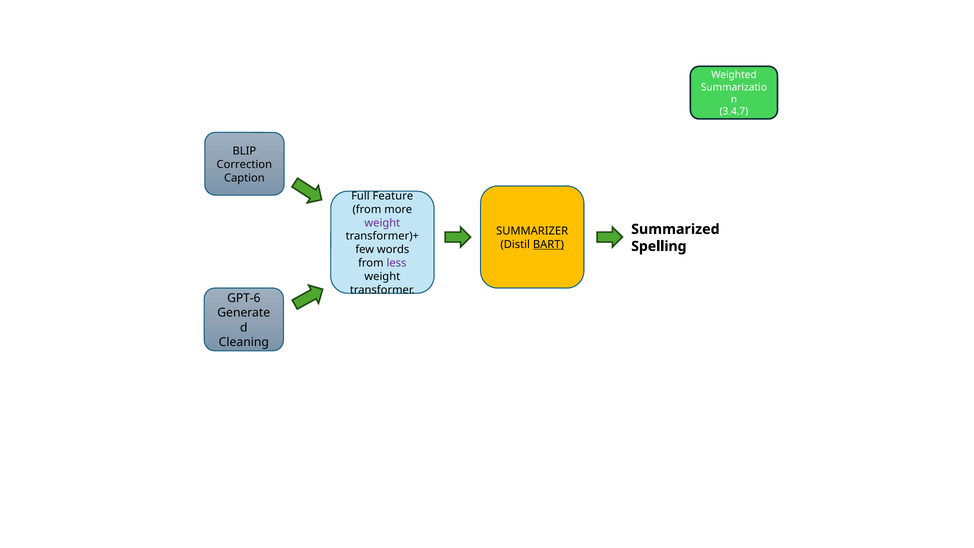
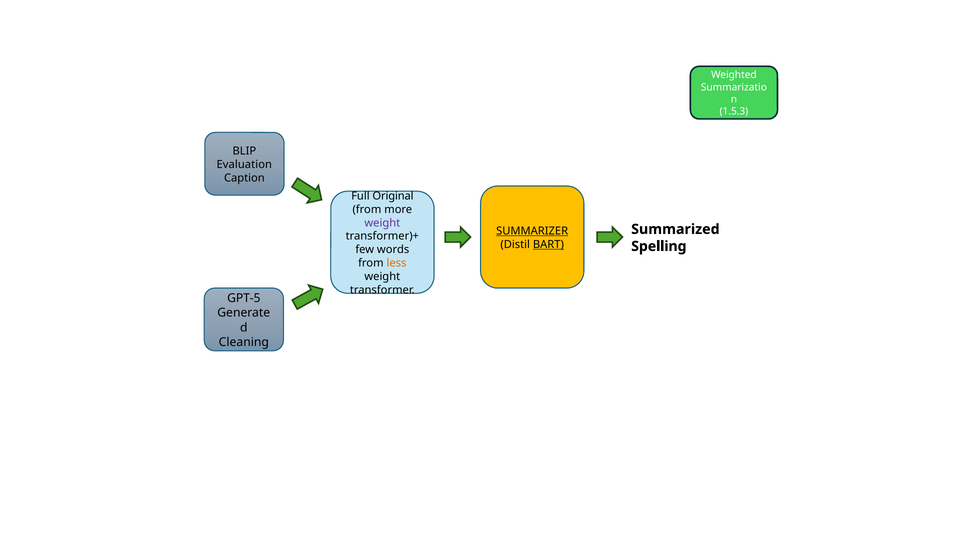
3.4.7: 3.4.7 -> 1.5.3 (734, 112)
Correction: Correction -> Evaluation (244, 164)
Feature: Feature -> Original (393, 196)
SUMMARIZER underline: none -> present (532, 231)
less colour: purple -> orange (396, 263)
GPT-6: GPT-6 -> GPT-5 (244, 298)
